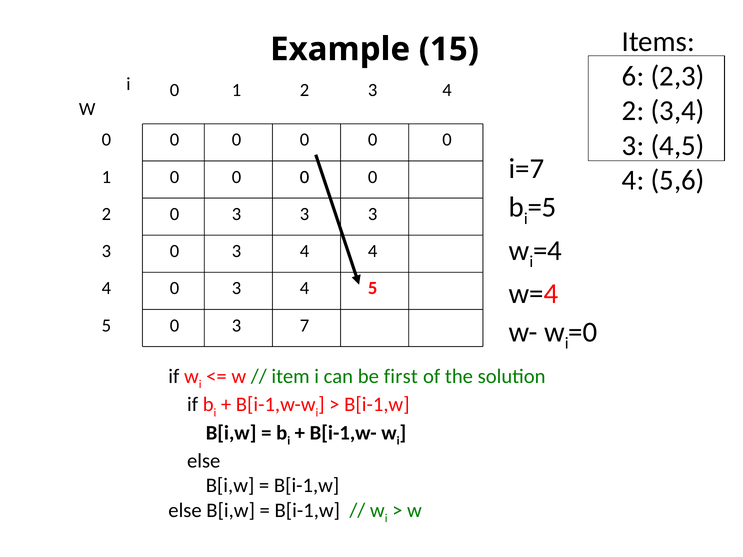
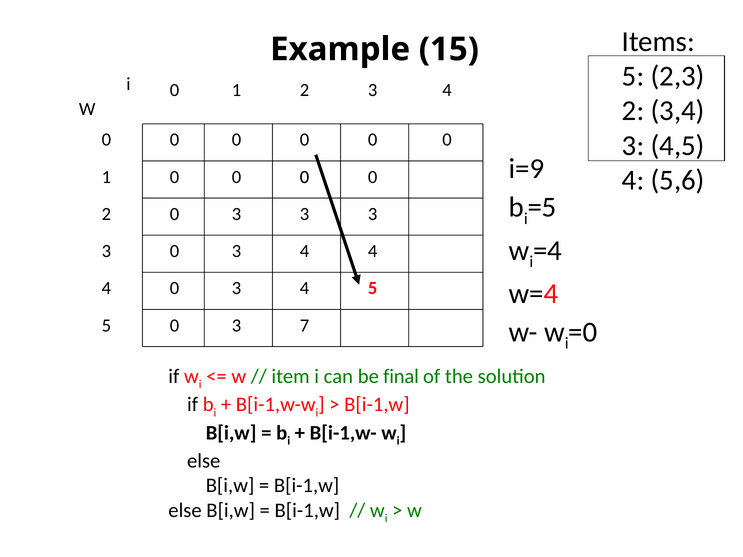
6: 6 -> 5 (633, 76)
i=7: i=7 -> i=9 (527, 169)
first: first -> final (401, 377)
